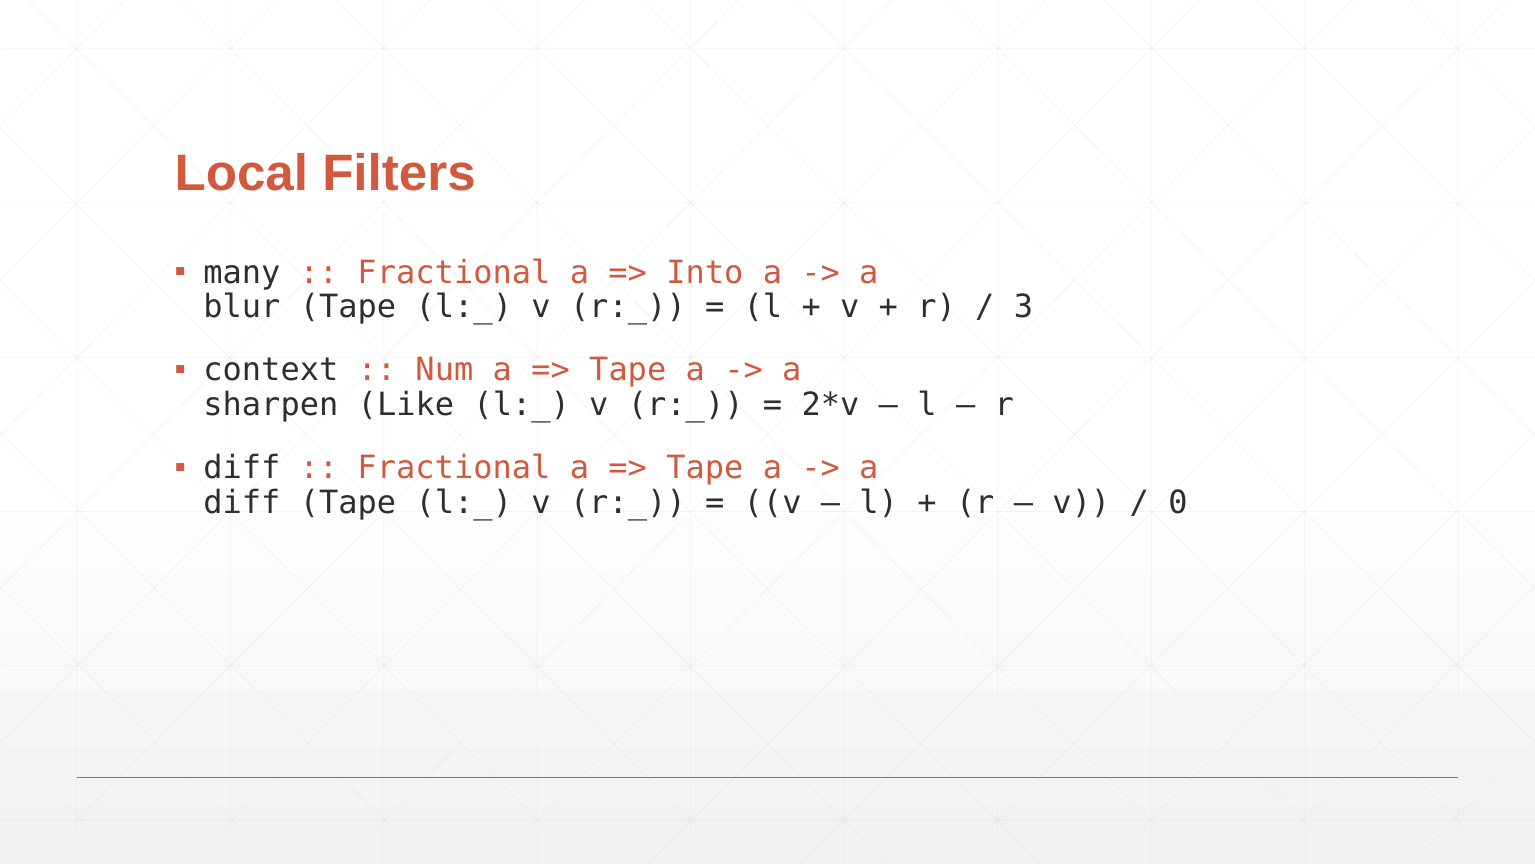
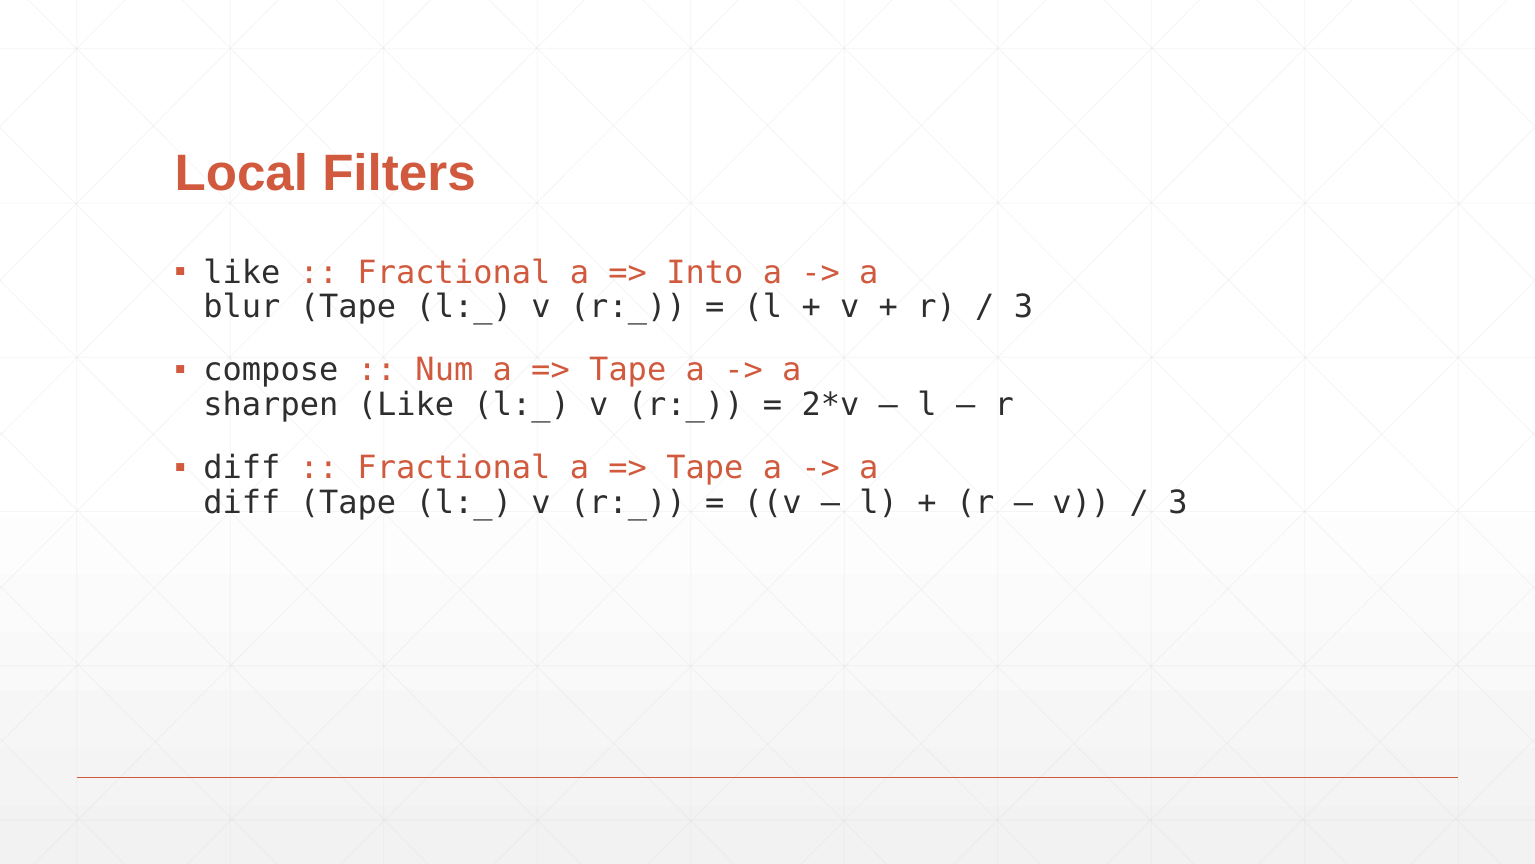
many: many -> like (242, 272)
context: context -> compose (271, 370)
0: 0 -> 3 (1178, 503)
